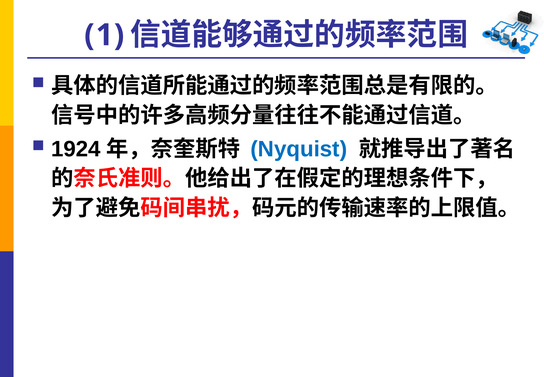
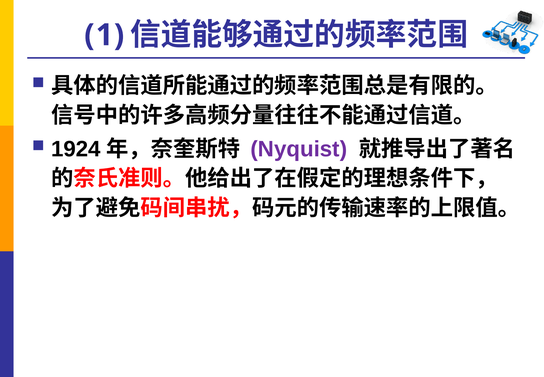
Nyquist colour: blue -> purple (299, 149)
